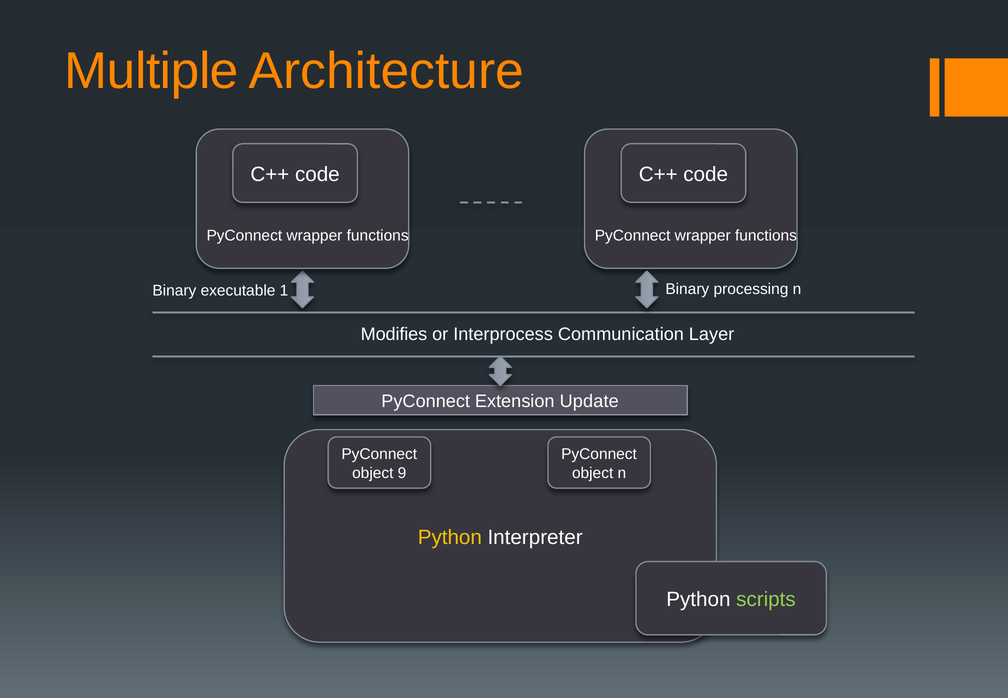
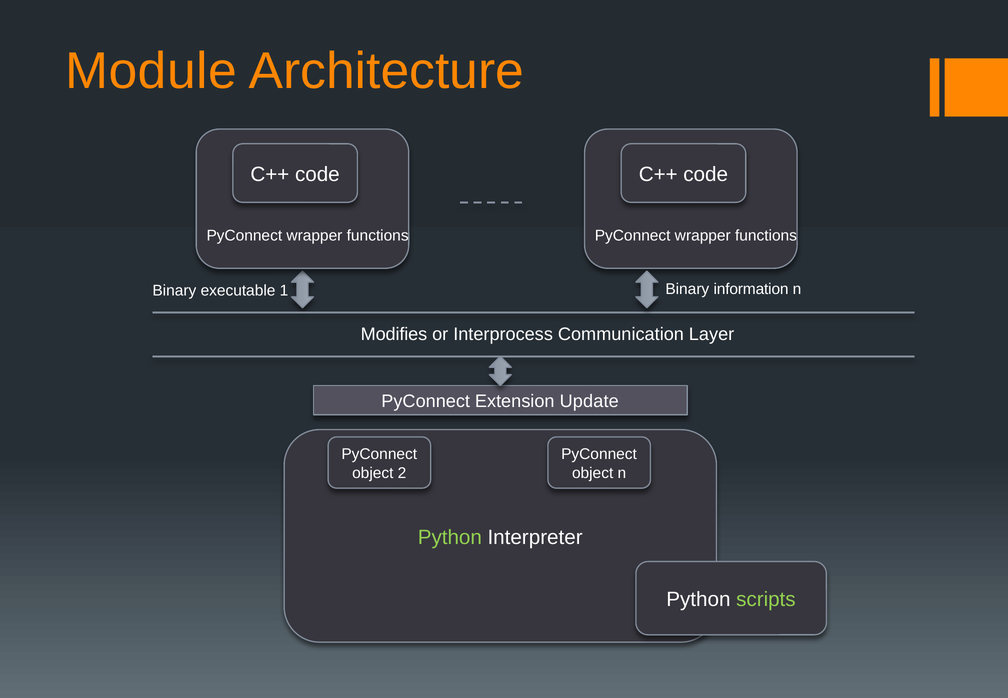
Multiple: Multiple -> Module (151, 71)
processing: processing -> information (751, 289)
9: 9 -> 2 (402, 473)
Python colour: yellow -> light green (450, 537)
